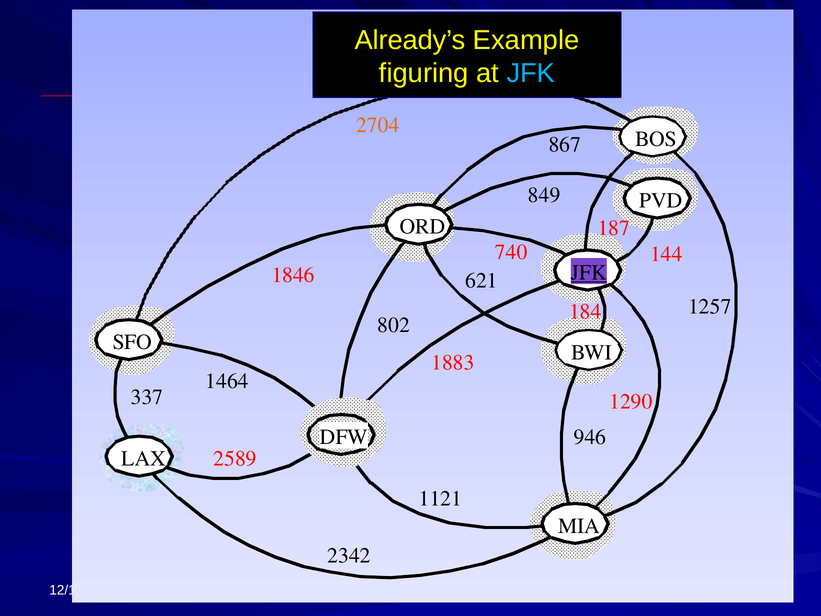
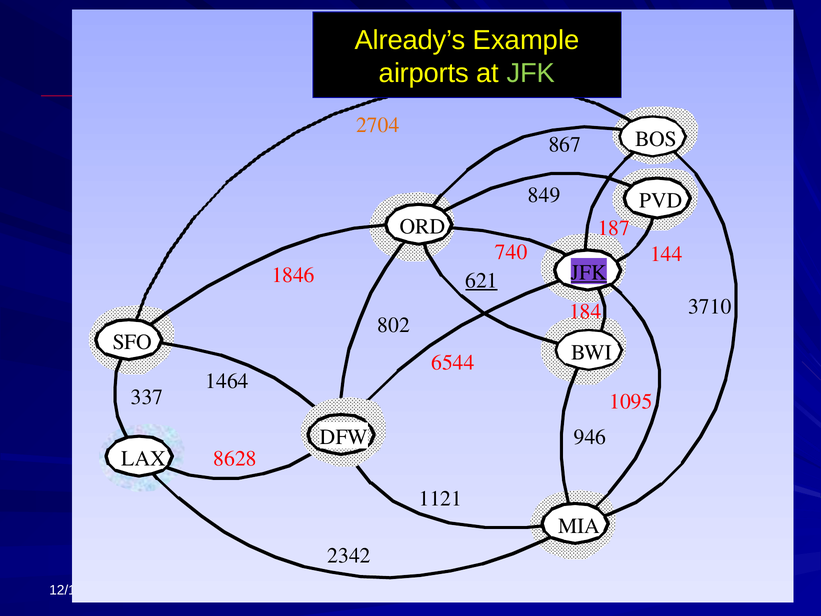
figuring: figuring -> airports (424, 73)
JFK colour: light blue -> light green (531, 73)
621 underline: none -> present (481, 280)
1257: 1257 -> 3710 (710, 307)
1883: 1883 -> 6544 (453, 363)
1290: 1290 -> 1095 (631, 401)
2589: 2589 -> 8628 (235, 458)
